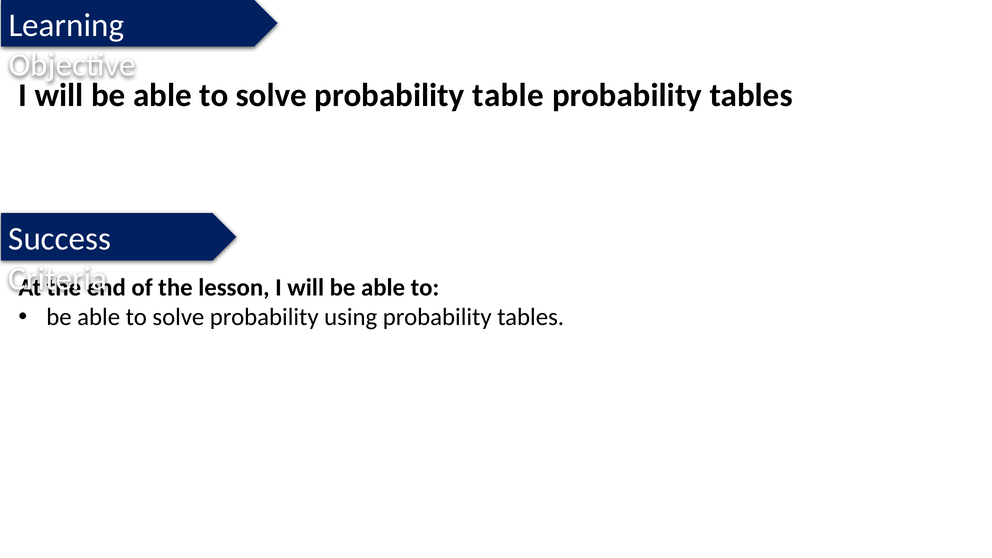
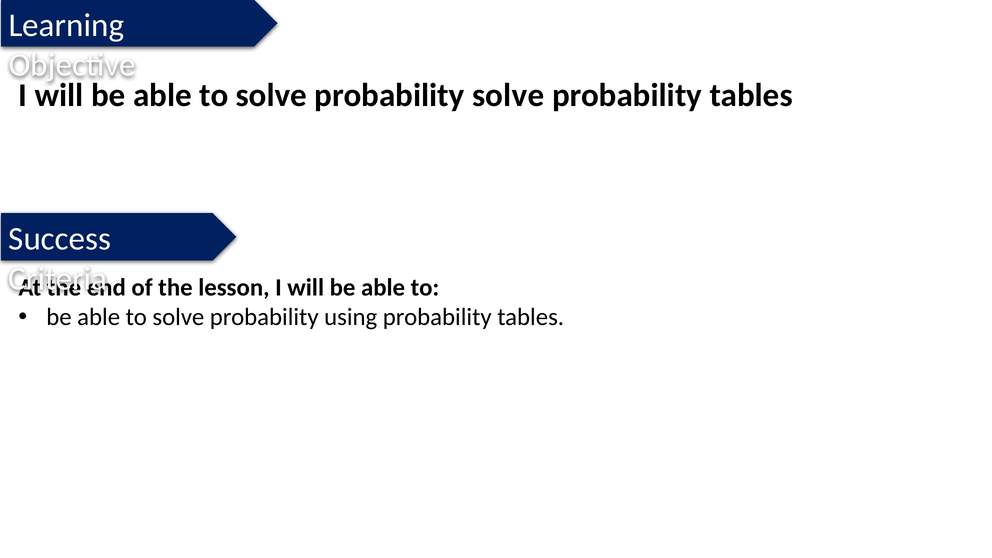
probability table: table -> solve (508, 95)
